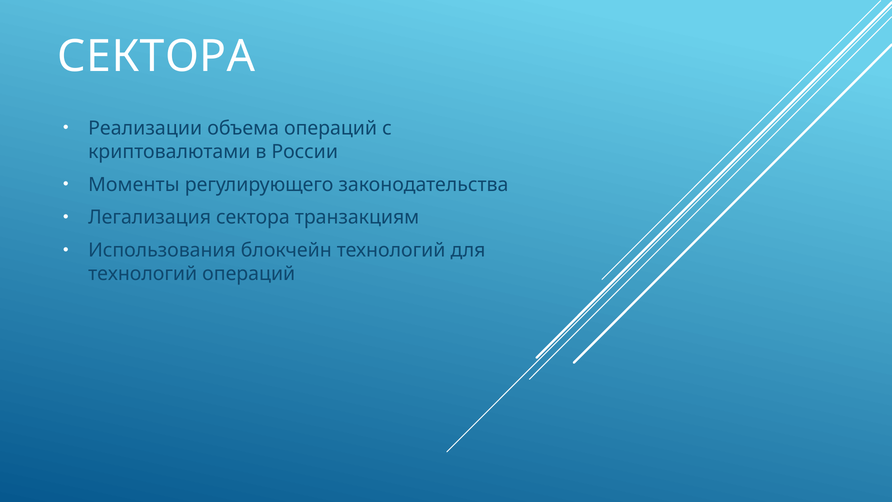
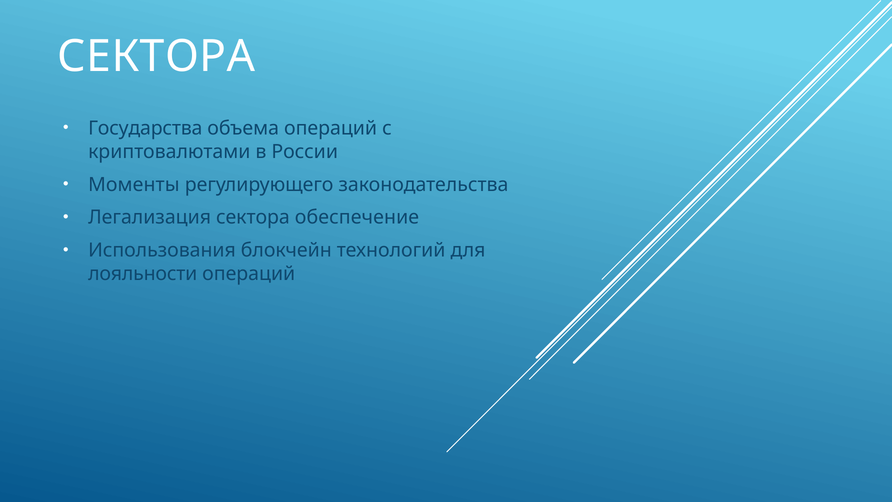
Реализации: Реализации -> Государства (145, 128)
транзакциям: транзакциям -> обеспечение (357, 217)
технологий: технологий -> лояльности (143, 274)
